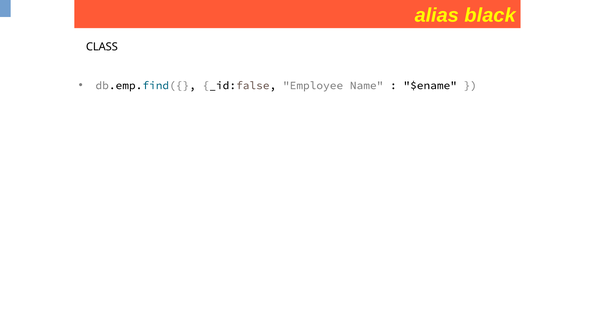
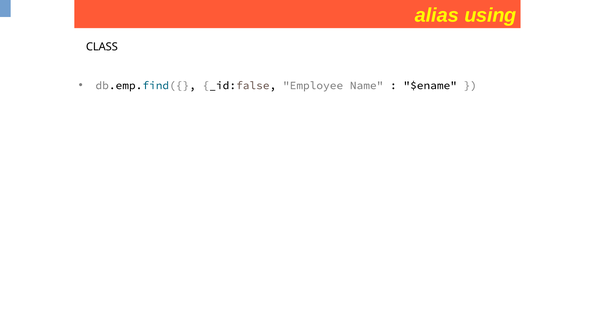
black: black -> using (490, 15)
